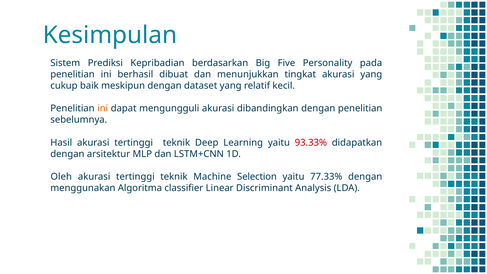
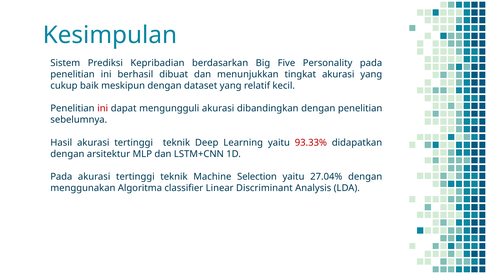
ini colour: orange -> red (103, 108)
Oleh: Oleh -> Pada (61, 177)
77.33%: 77.33% -> 27.04% (326, 177)
